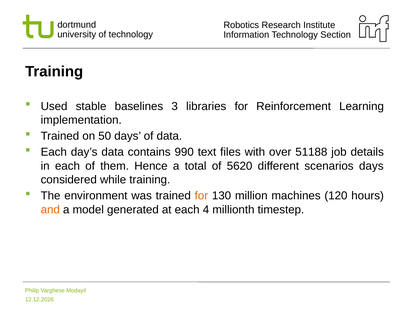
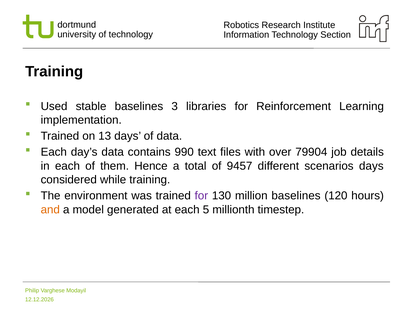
50: 50 -> 13 (105, 136)
51188: 51188 -> 79904 (311, 152)
5620: 5620 -> 9457 (240, 166)
for colour: orange -> purple (201, 196)
million machines: machines -> baselines (296, 196)
4: 4 -> 5 (206, 209)
